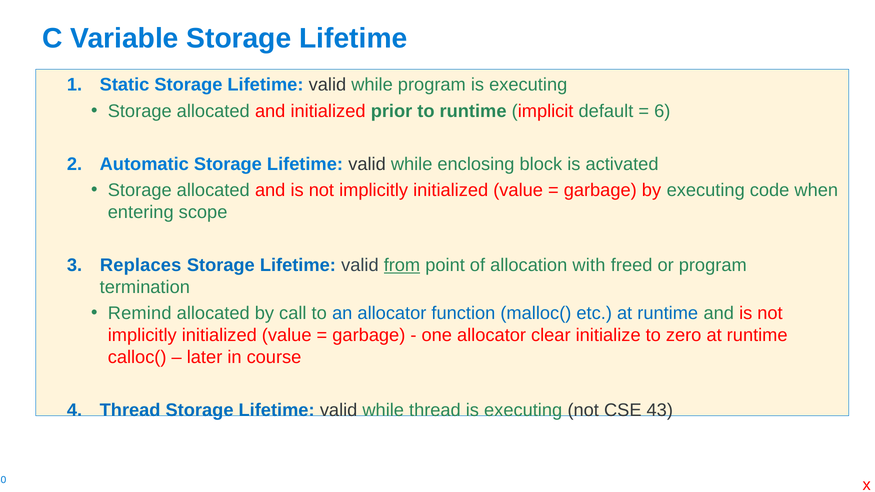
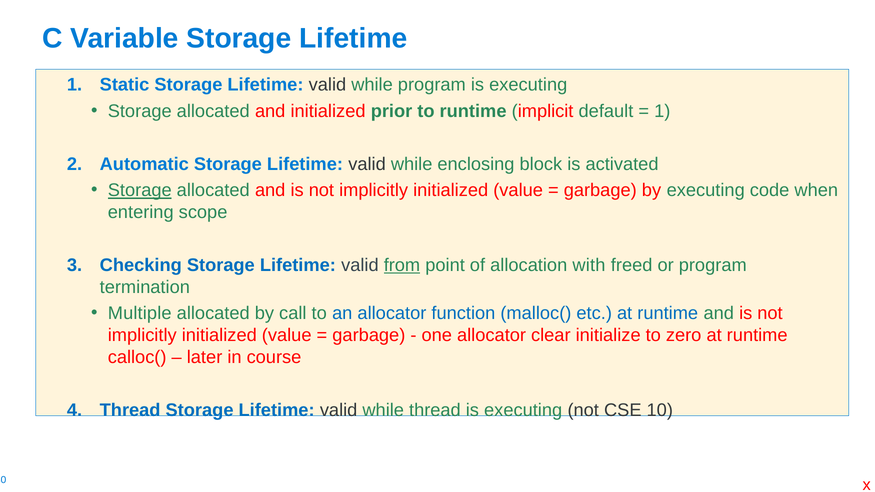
6: 6 -> 1 (662, 111)
Storage underline: none -> present (140, 190)
Replaces: Replaces -> Checking (141, 265)
Remind: Remind -> Multiple (140, 314)
43: 43 -> 10 (660, 410)
